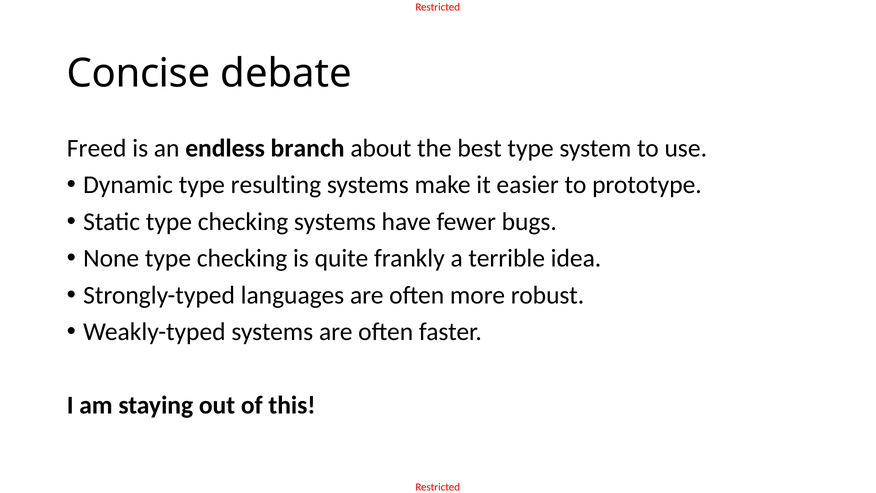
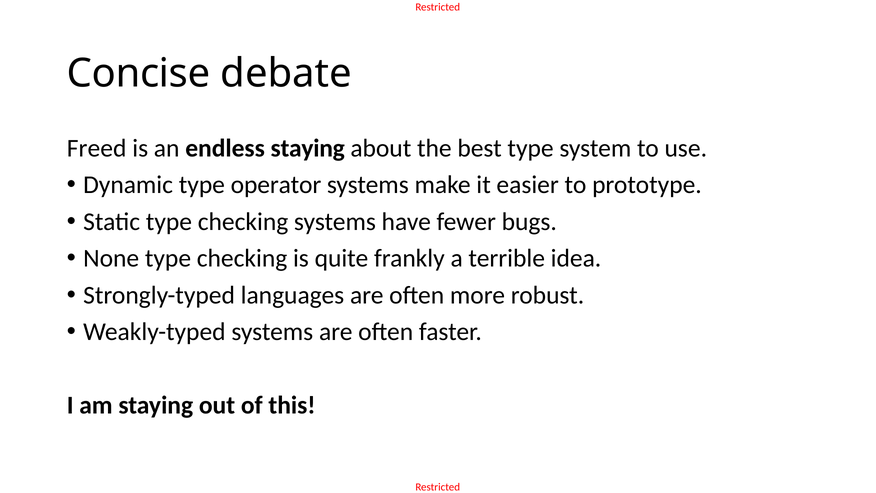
endless branch: branch -> staying (308, 148)
resulting: resulting -> operator (276, 185)
